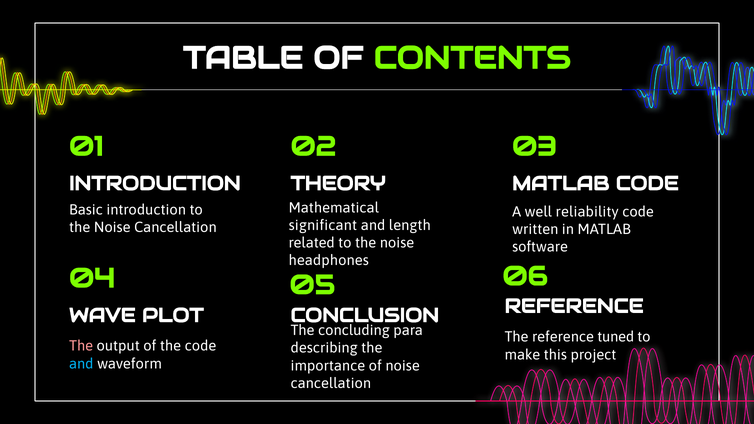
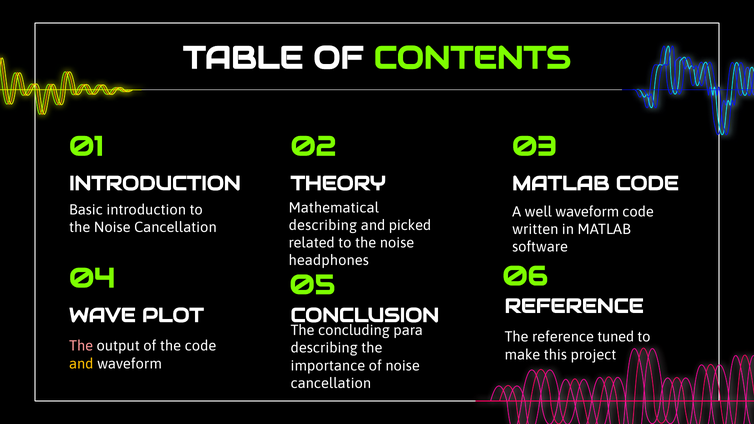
well reliability: reliability -> waveform (587, 212)
significant: significant -> describing (323, 225)
length: length -> picked (410, 225)
and colour: light blue -> yellow (81, 364)
